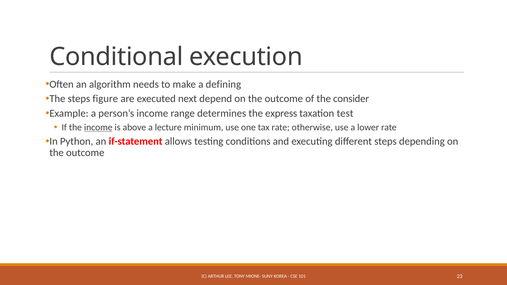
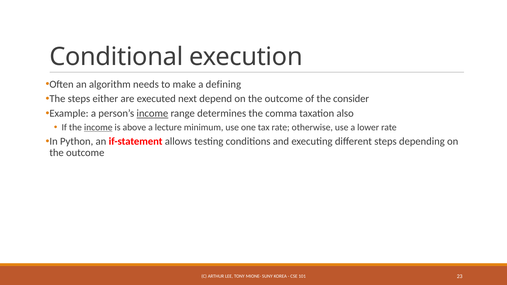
figure: figure -> either (105, 99)
income underline: none -> present (152, 113)
express: express -> comma (281, 113)
test: test -> also (345, 113)
